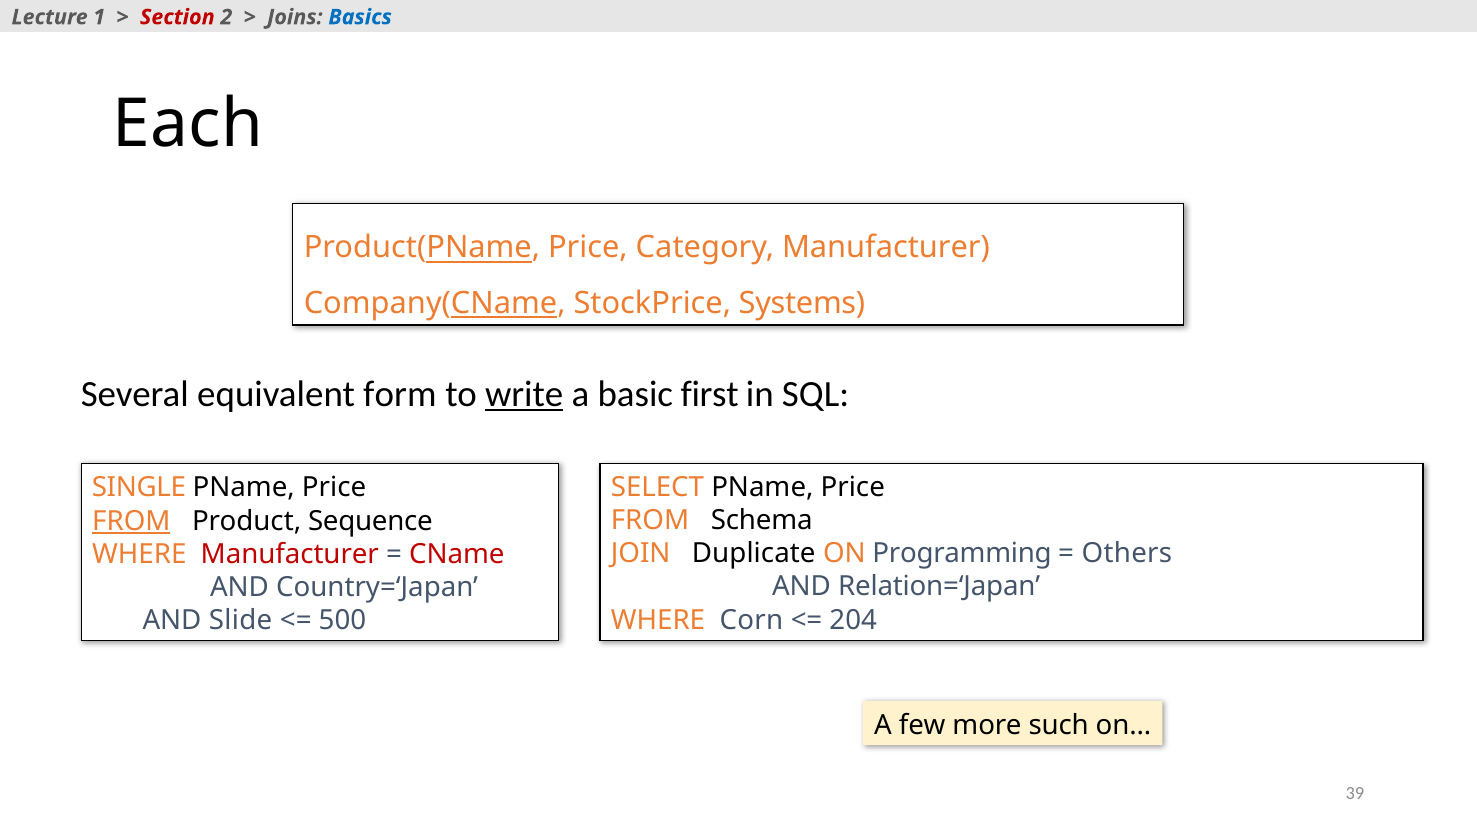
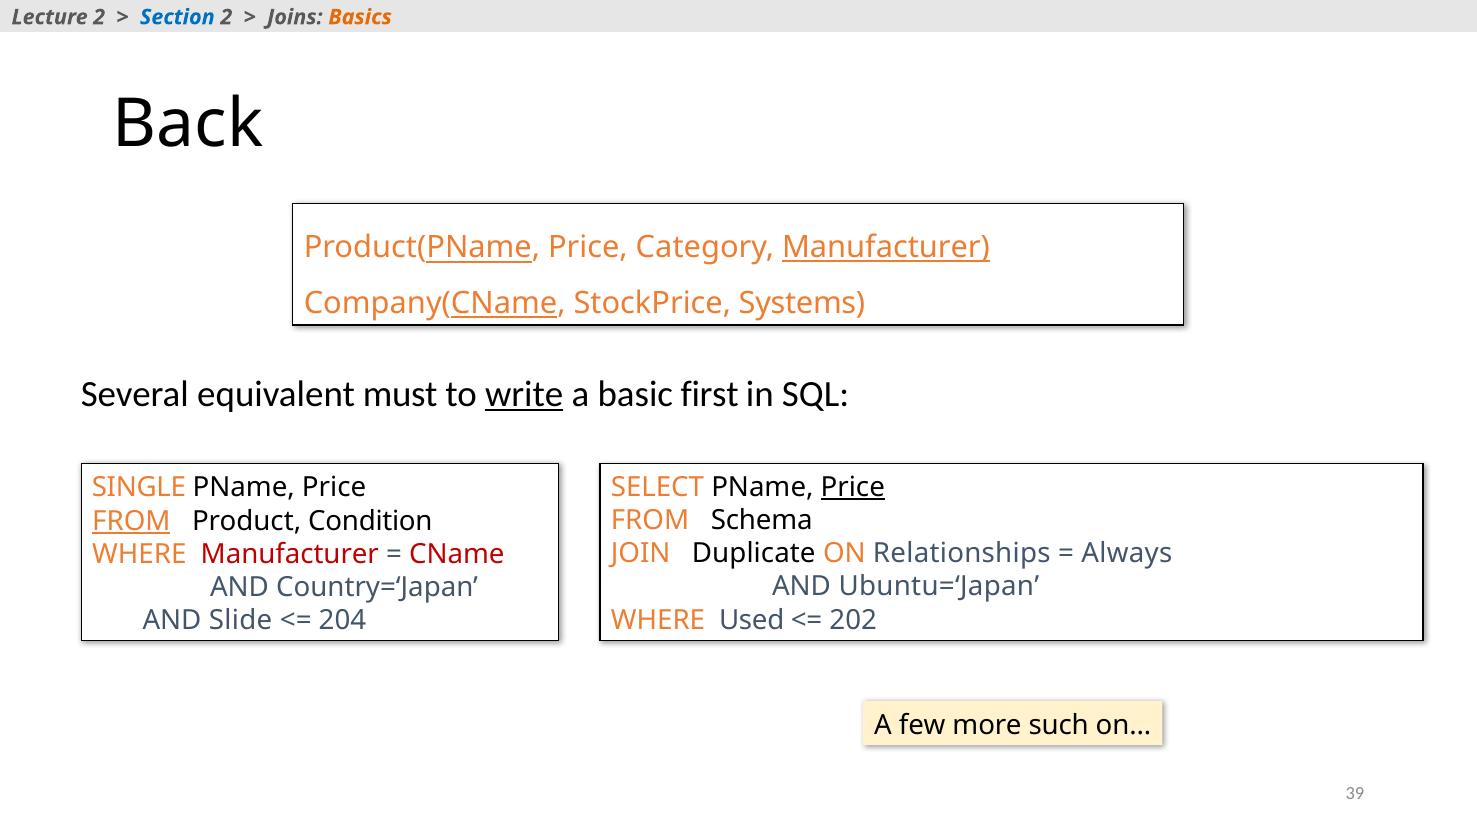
Lecture 1: 1 -> 2 (99, 17)
Section colour: red -> blue (177, 17)
Basics colour: blue -> orange (360, 17)
Each: Each -> Back (188, 124)
Manufacturer underline: none -> present (886, 248)
form: form -> must (400, 394)
Price underline: none -> present (853, 487)
Sequence: Sequence -> Condition (370, 521)
Programming: Programming -> Relationships (962, 553)
Others: Others -> Always (1127, 553)
Relation=‘Japan: Relation=‘Japan -> Ubuntu=‘Japan (939, 587)
Corn: Corn -> Used (752, 620)
204: 204 -> 202 (853, 620)
500: 500 -> 204 (342, 620)
